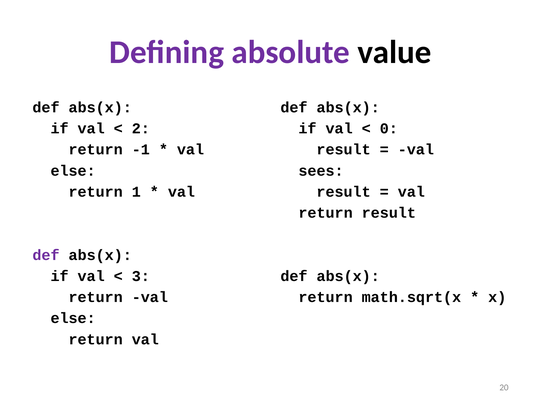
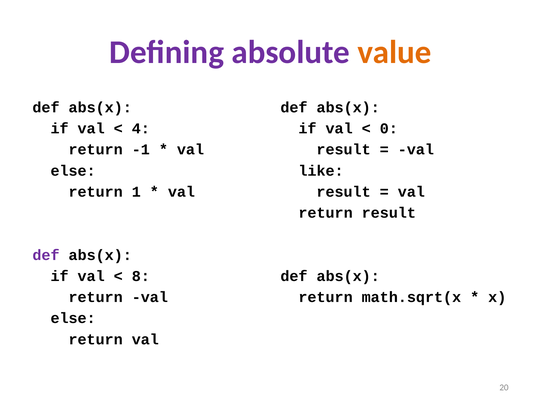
value colour: black -> orange (394, 52)
2: 2 -> 4 (141, 129)
sees: sees -> like (321, 171)
3: 3 -> 8 (141, 276)
